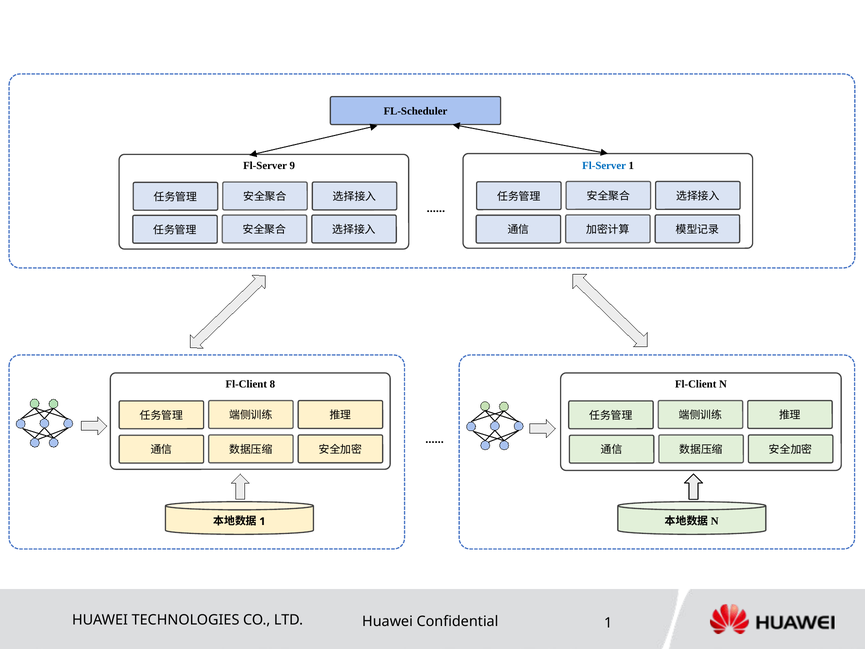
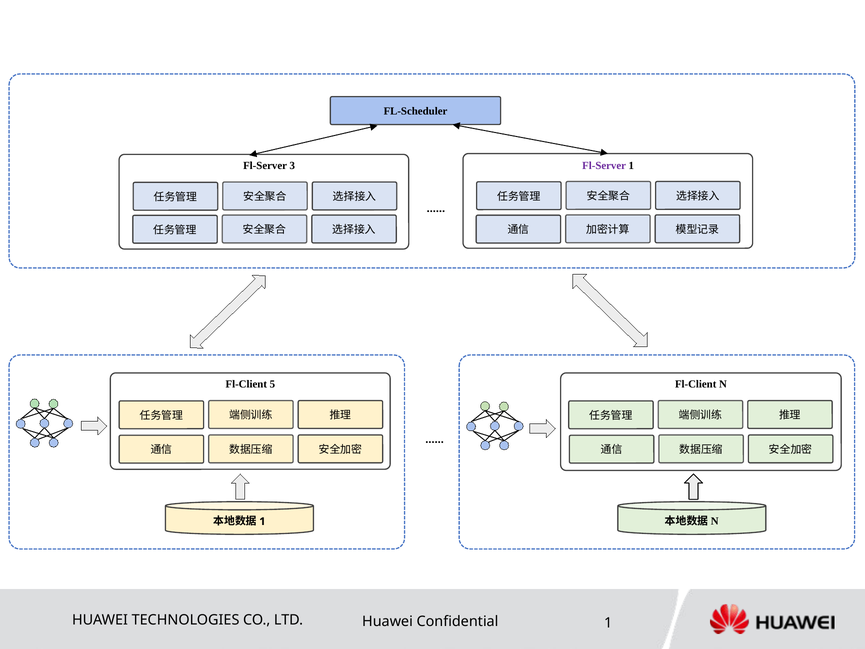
9: 9 -> 3 (292, 166)
Fl-Server colour: blue -> purple (604, 166)
8: 8 -> 5 (272, 384)
